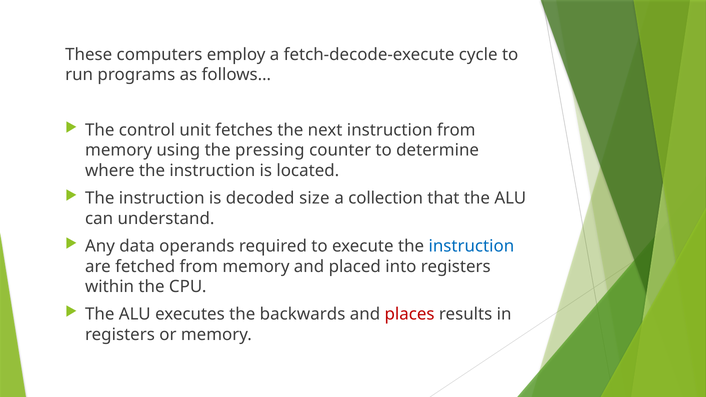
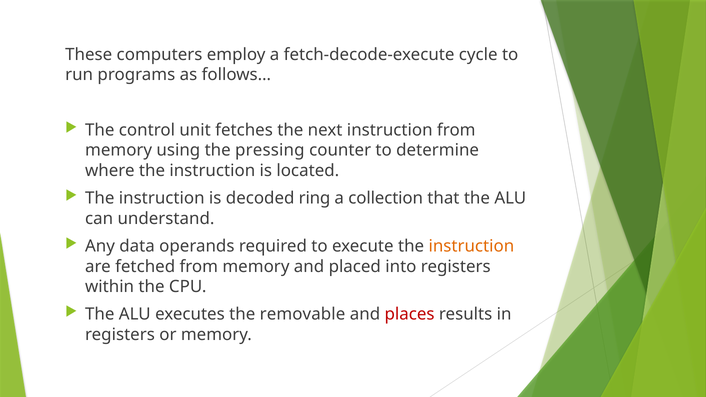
size: size -> ring (315, 198)
instruction colour: blue -> orange (471, 246)
backwards: backwards -> removable (303, 314)
